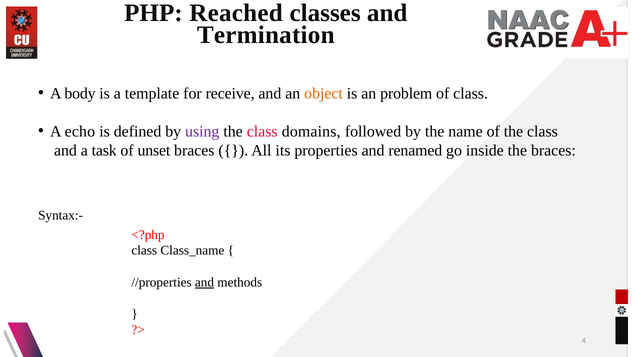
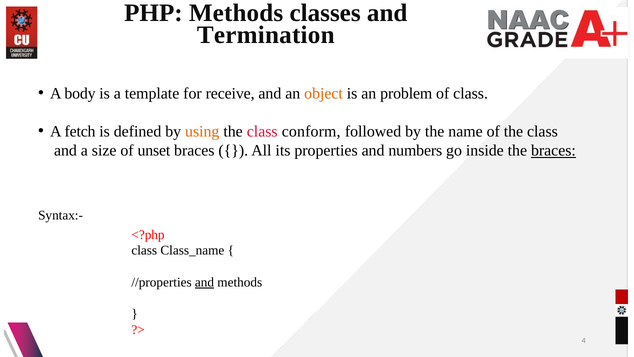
PHP Reached: Reached -> Methods (236, 13)
echo: echo -> fetch (80, 131)
using colour: purple -> orange (202, 131)
domains: domains -> conform (311, 131)
task: task -> size (104, 150)
renamed: renamed -> numbers (415, 150)
braces underline: none -> present (553, 150)
